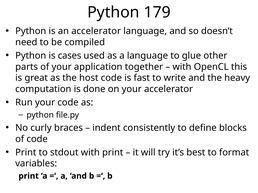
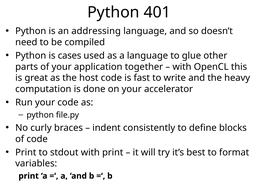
179: 179 -> 401 (157, 12)
an accelerator: accelerator -> addressing (96, 31)
